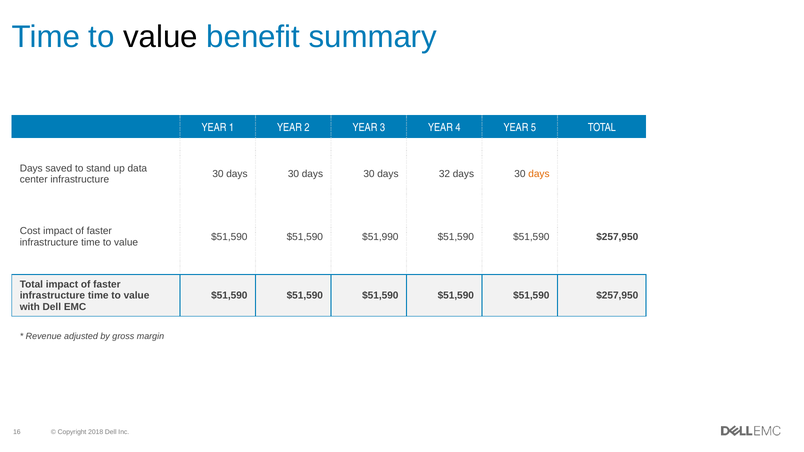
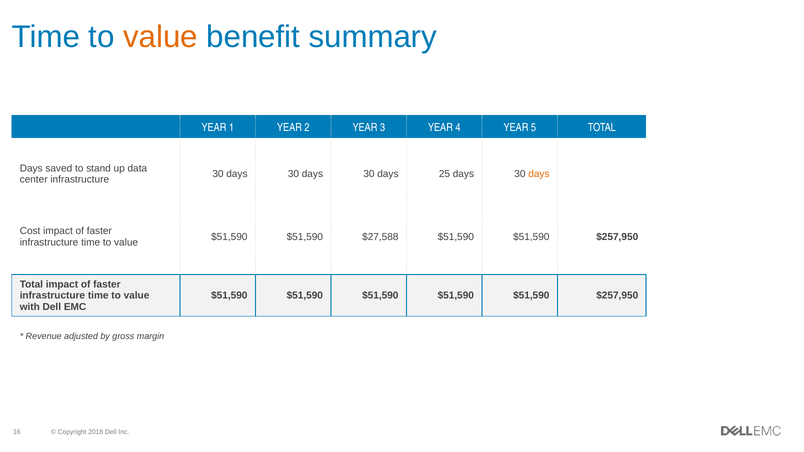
value colour: black -> orange (160, 37)
32: 32 -> 25 (444, 174)
$51,990: $51,990 -> $27,588 (380, 237)
